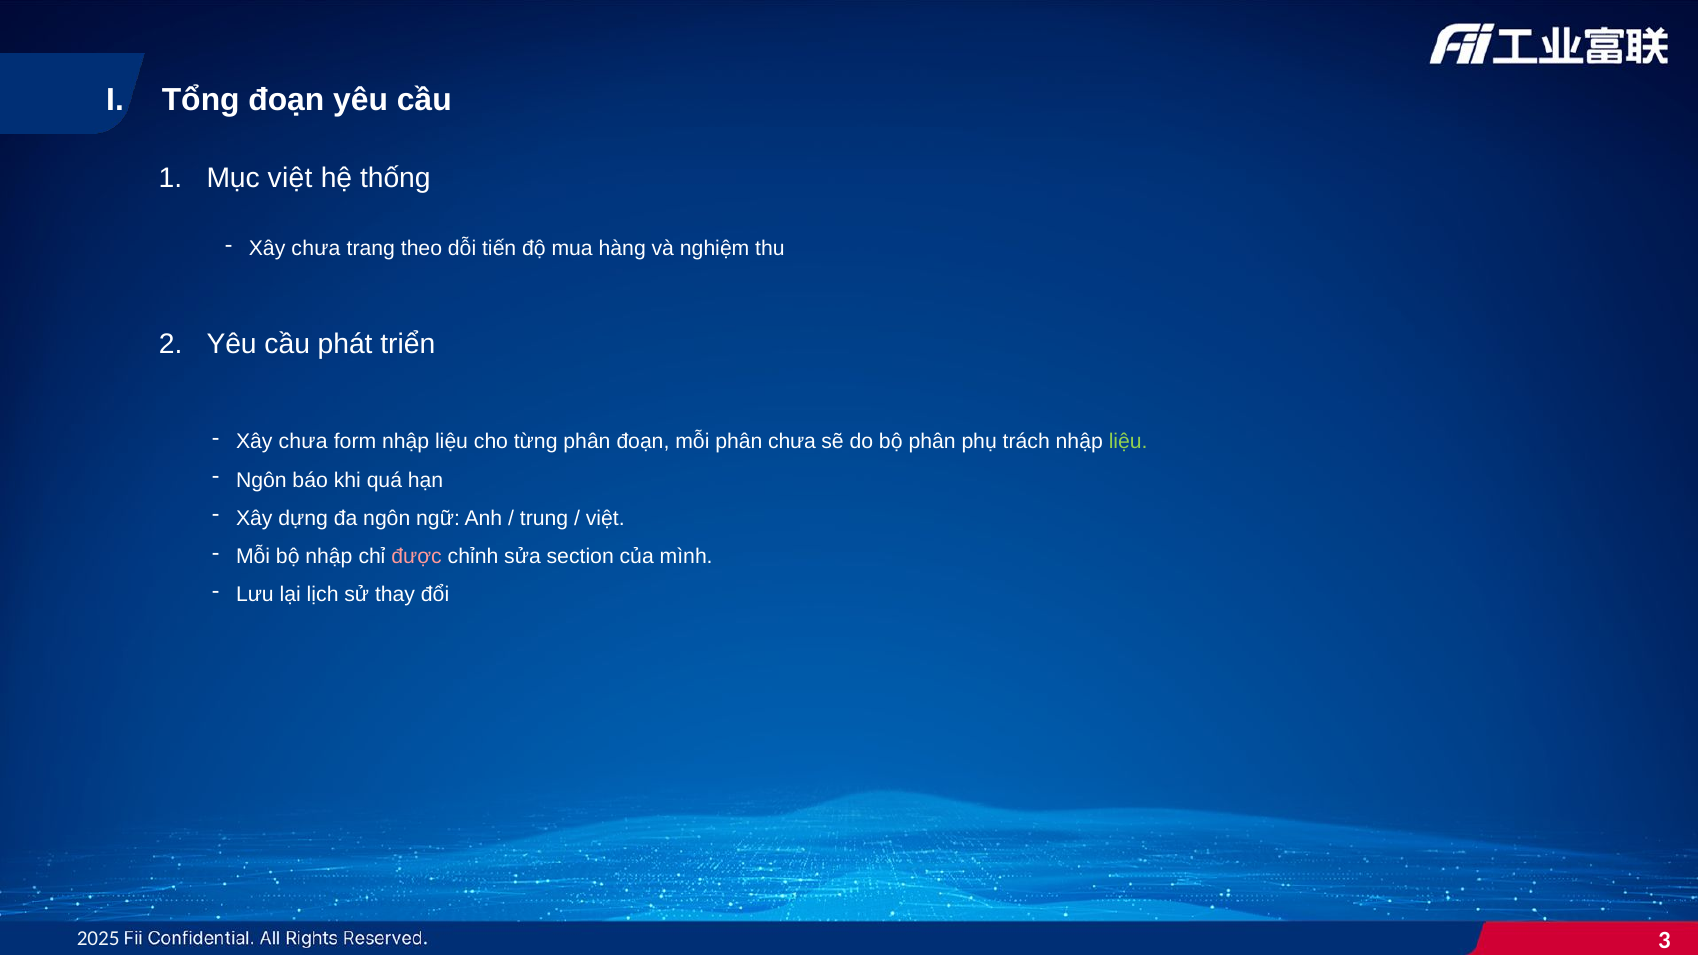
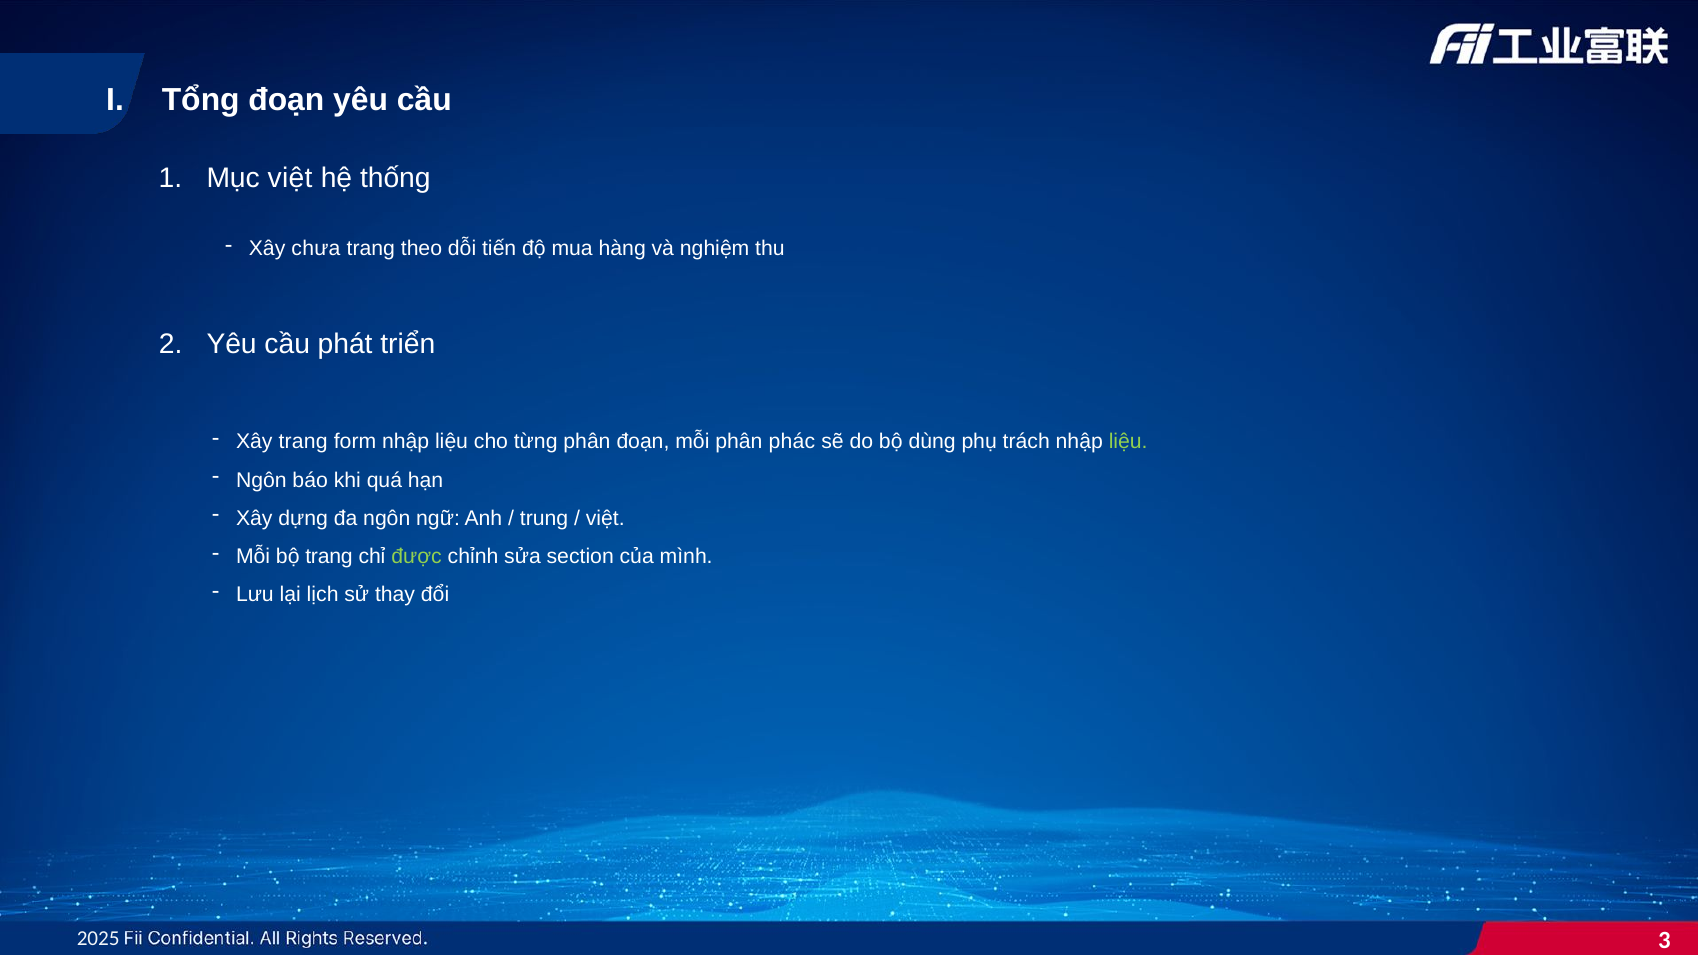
chưa: chưa -> trang (303, 442)
phân chưa: chưa -> phác (792, 442)
bộ phân: phân -> dùng (932, 442)
bộ nhập: nhập -> trang (329, 556)
được colour: pink -> light green (417, 556)
